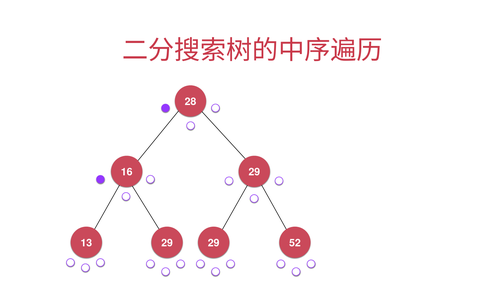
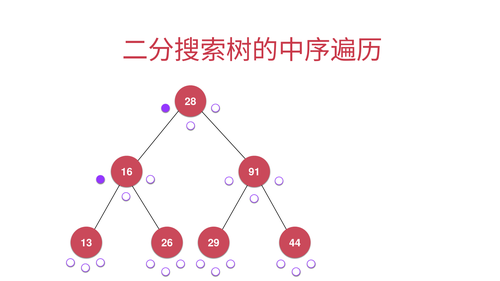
16 29: 29 -> 91 (254, 172)
13 29: 29 -> 26 (167, 243)
52: 52 -> 44 (295, 243)
